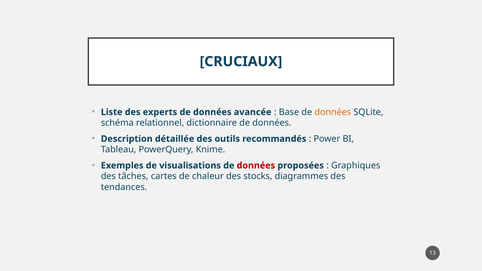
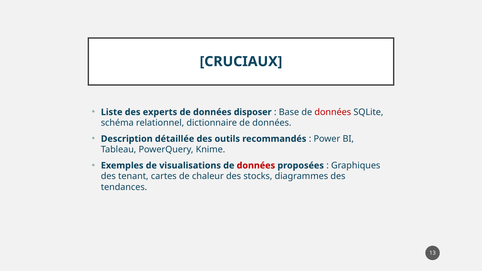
avancée: avancée -> disposer (253, 112)
données colour: orange -> red (333, 112)
tâches: tâches -> tenant (133, 176)
